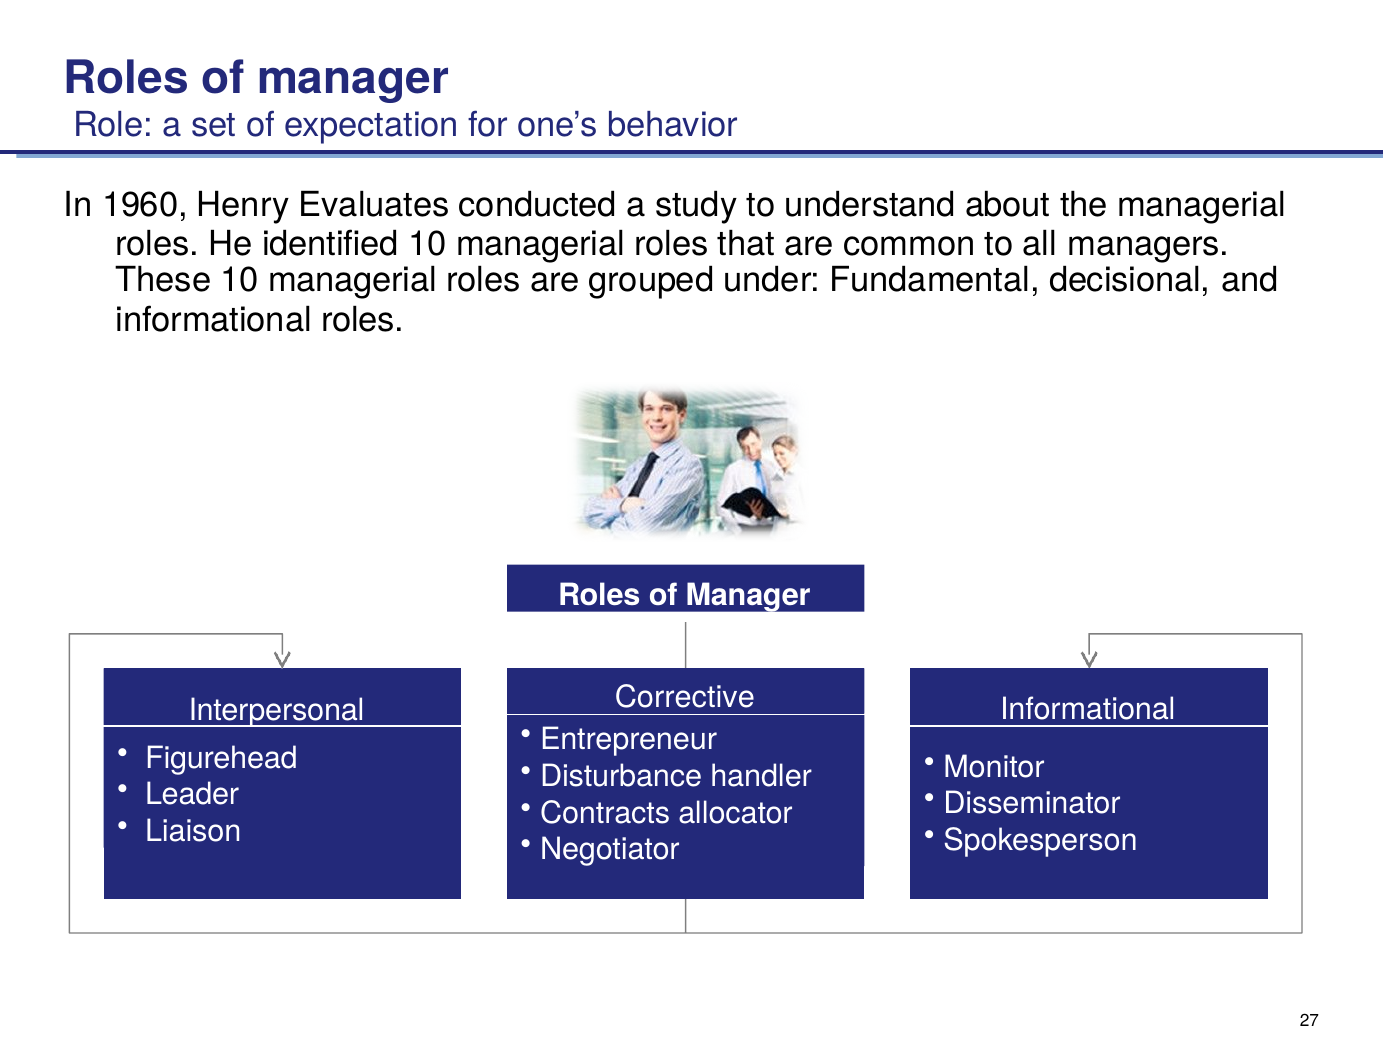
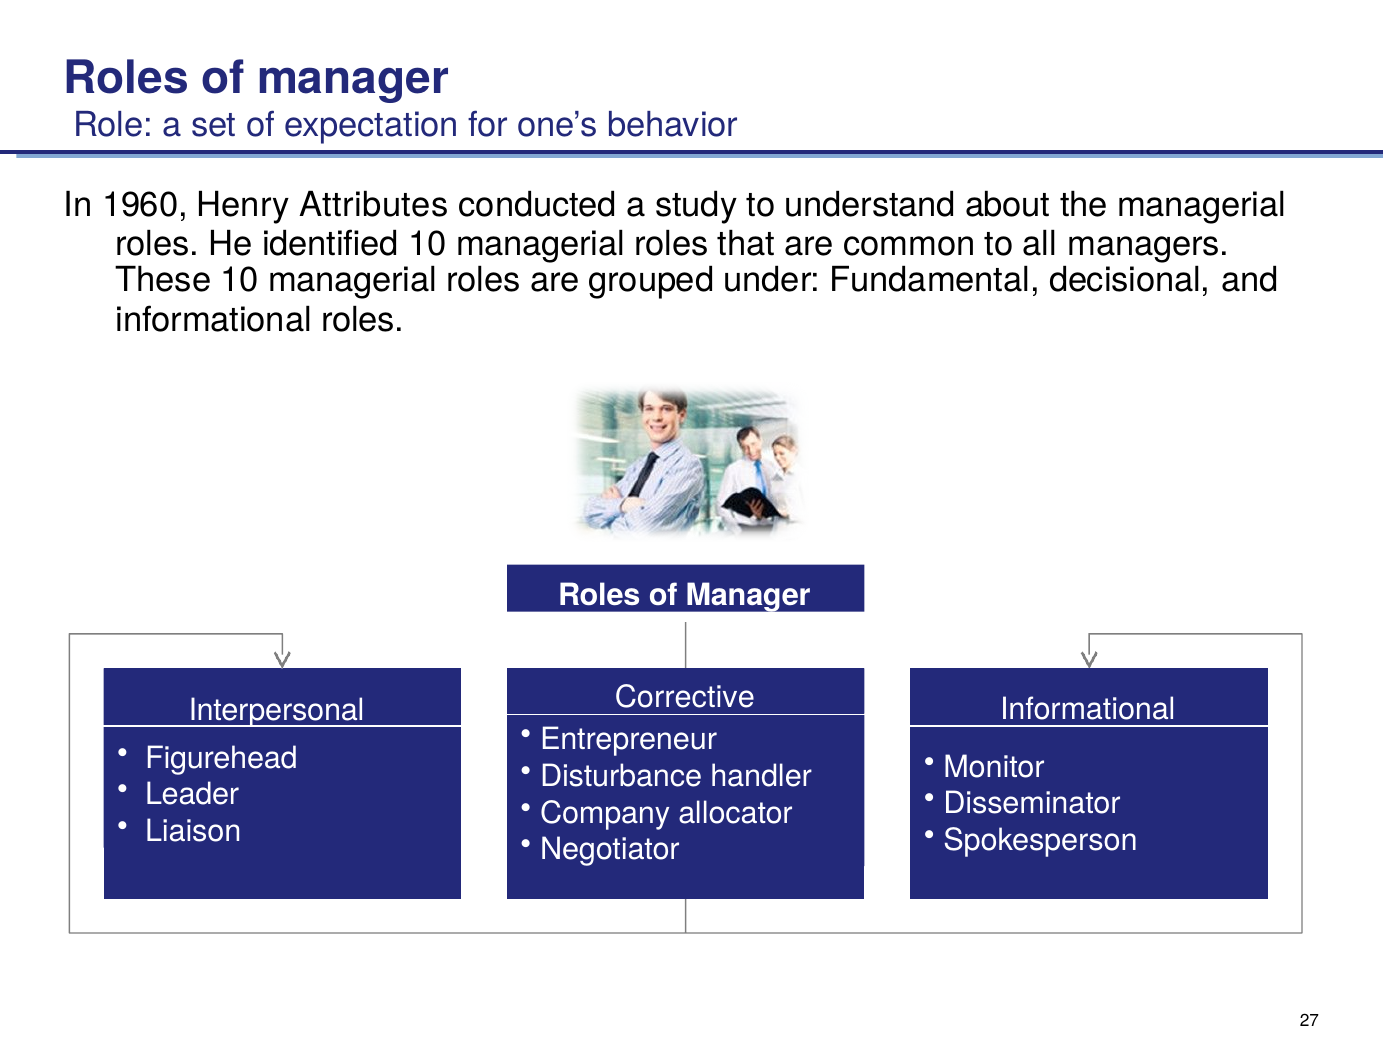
Evaluates: Evaluates -> Attributes (374, 205)
Contracts: Contracts -> Company (605, 813)
